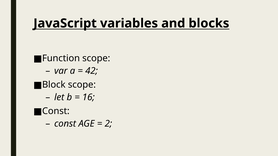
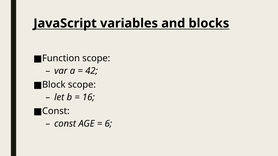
2: 2 -> 6 (108, 124)
